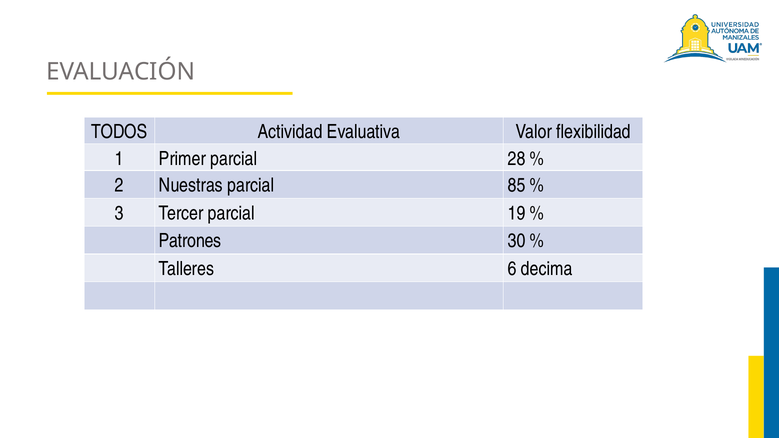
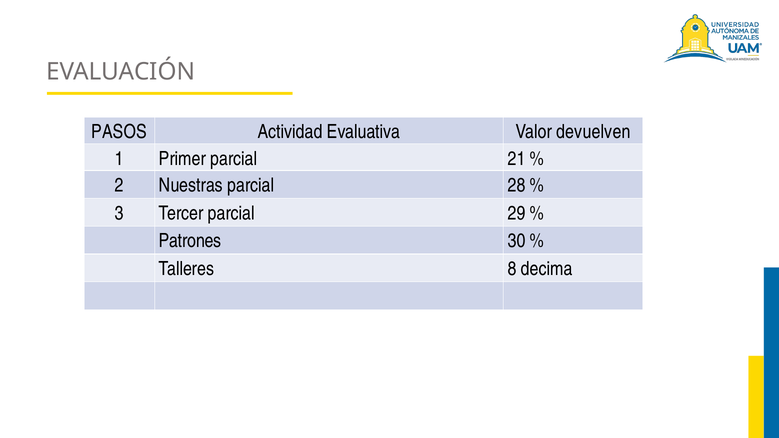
TODOS: TODOS -> PASOS (119, 132)
flexibilidad: flexibilidad -> devuelven (593, 132)
28: 28 -> 21 (517, 159)
85: 85 -> 28 (517, 185)
19: 19 -> 29 (517, 213)
6: 6 -> 8 (512, 269)
